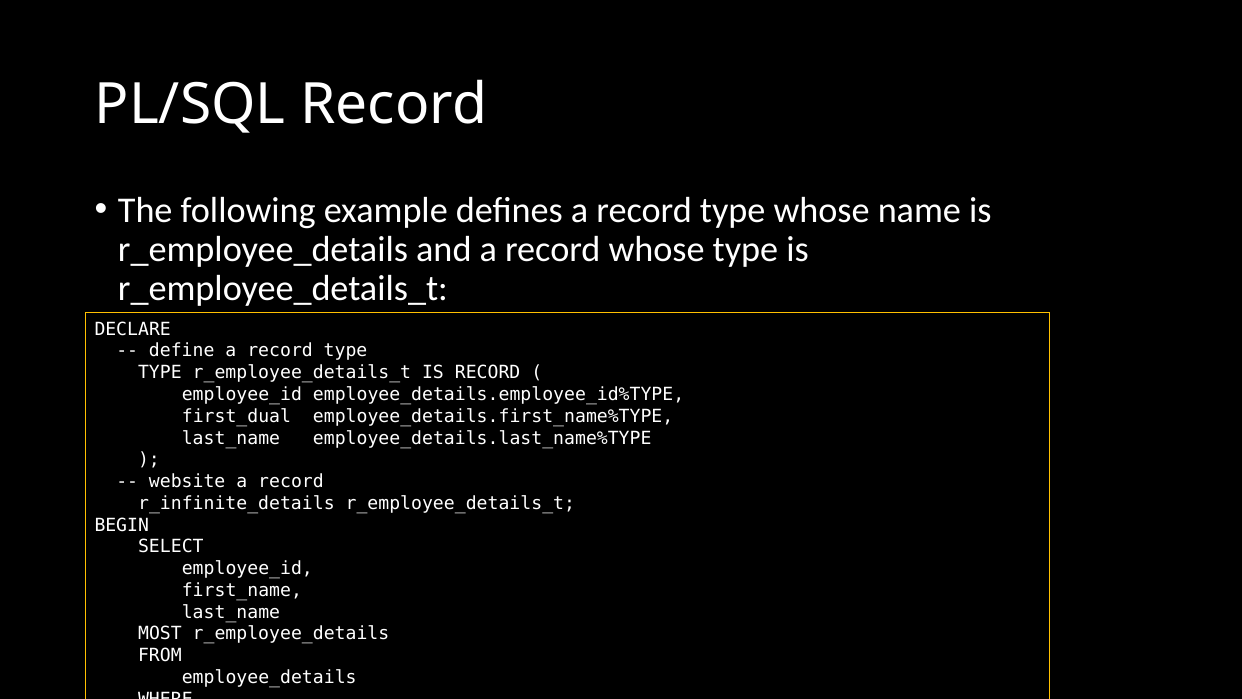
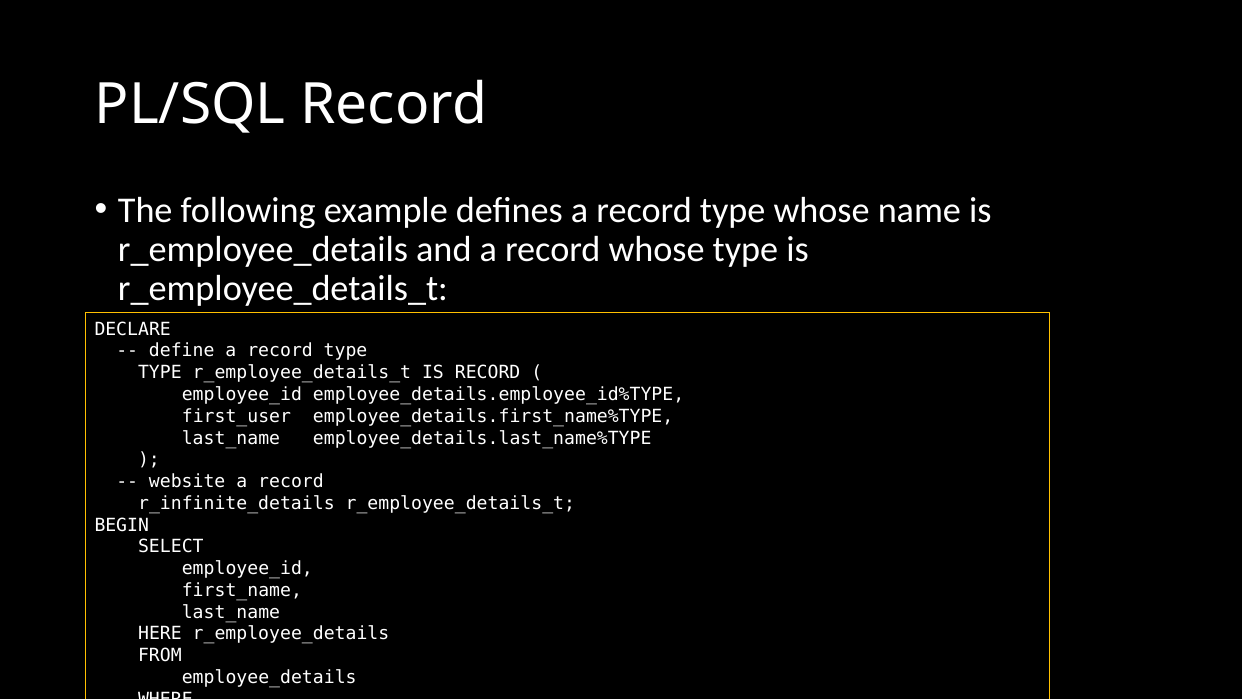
first_dual: first_dual -> first_user (236, 416)
MOST: MOST -> HERE (160, 634)
